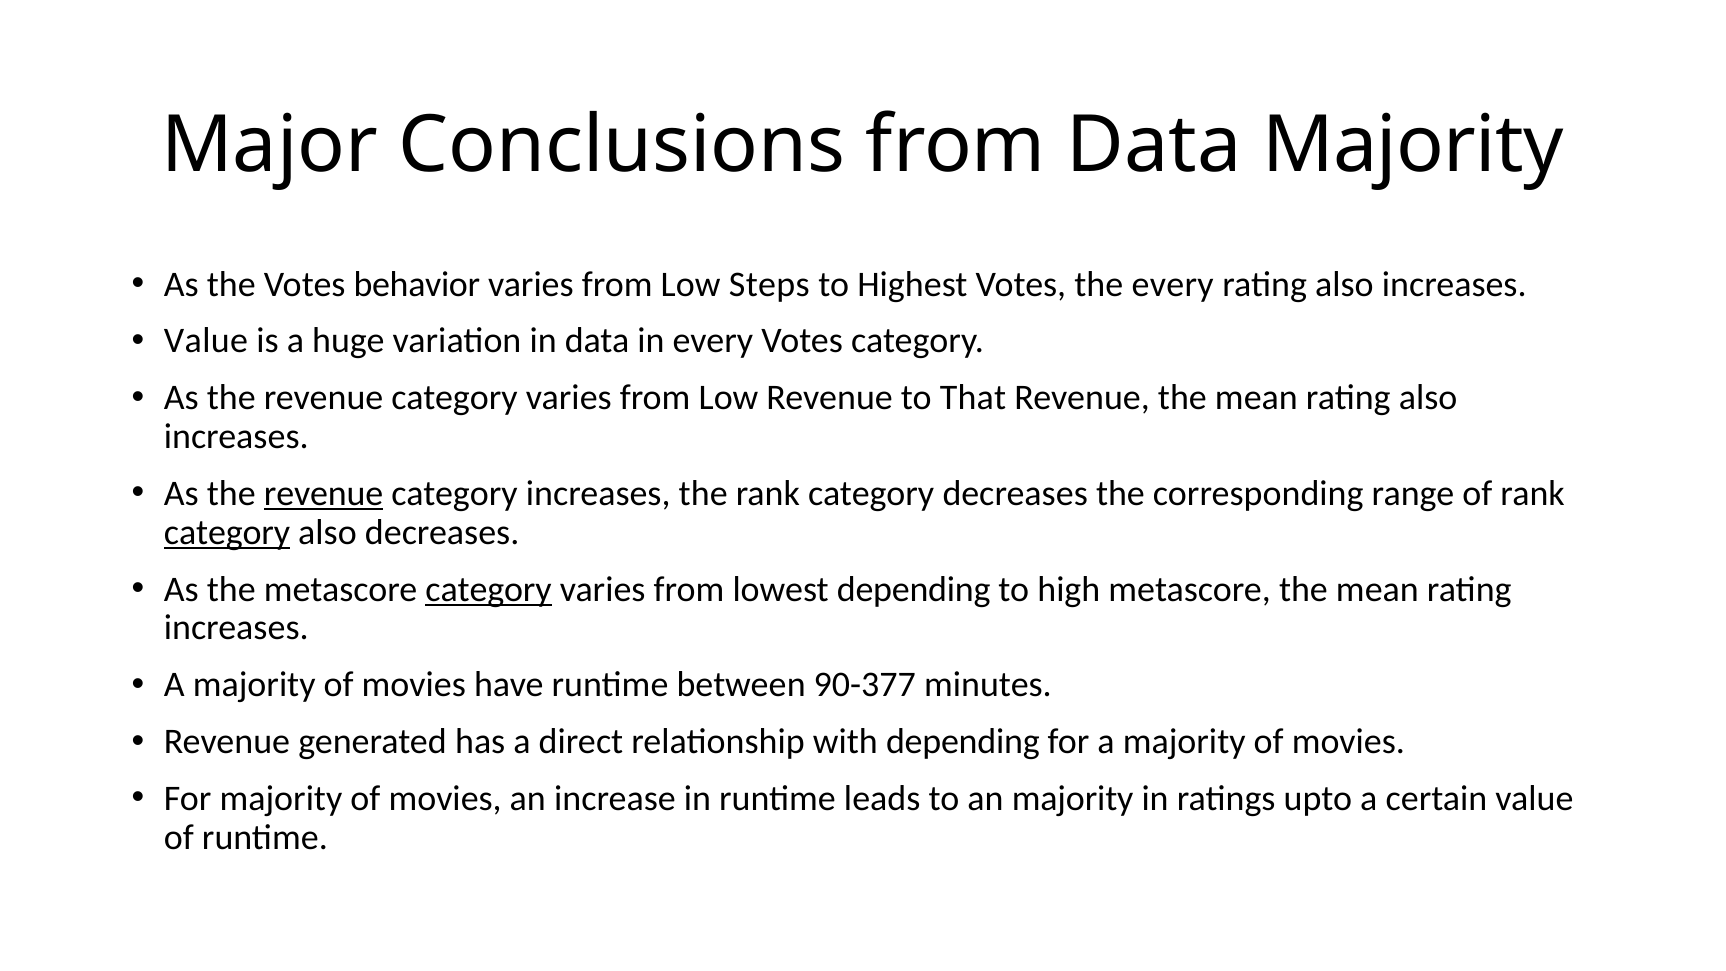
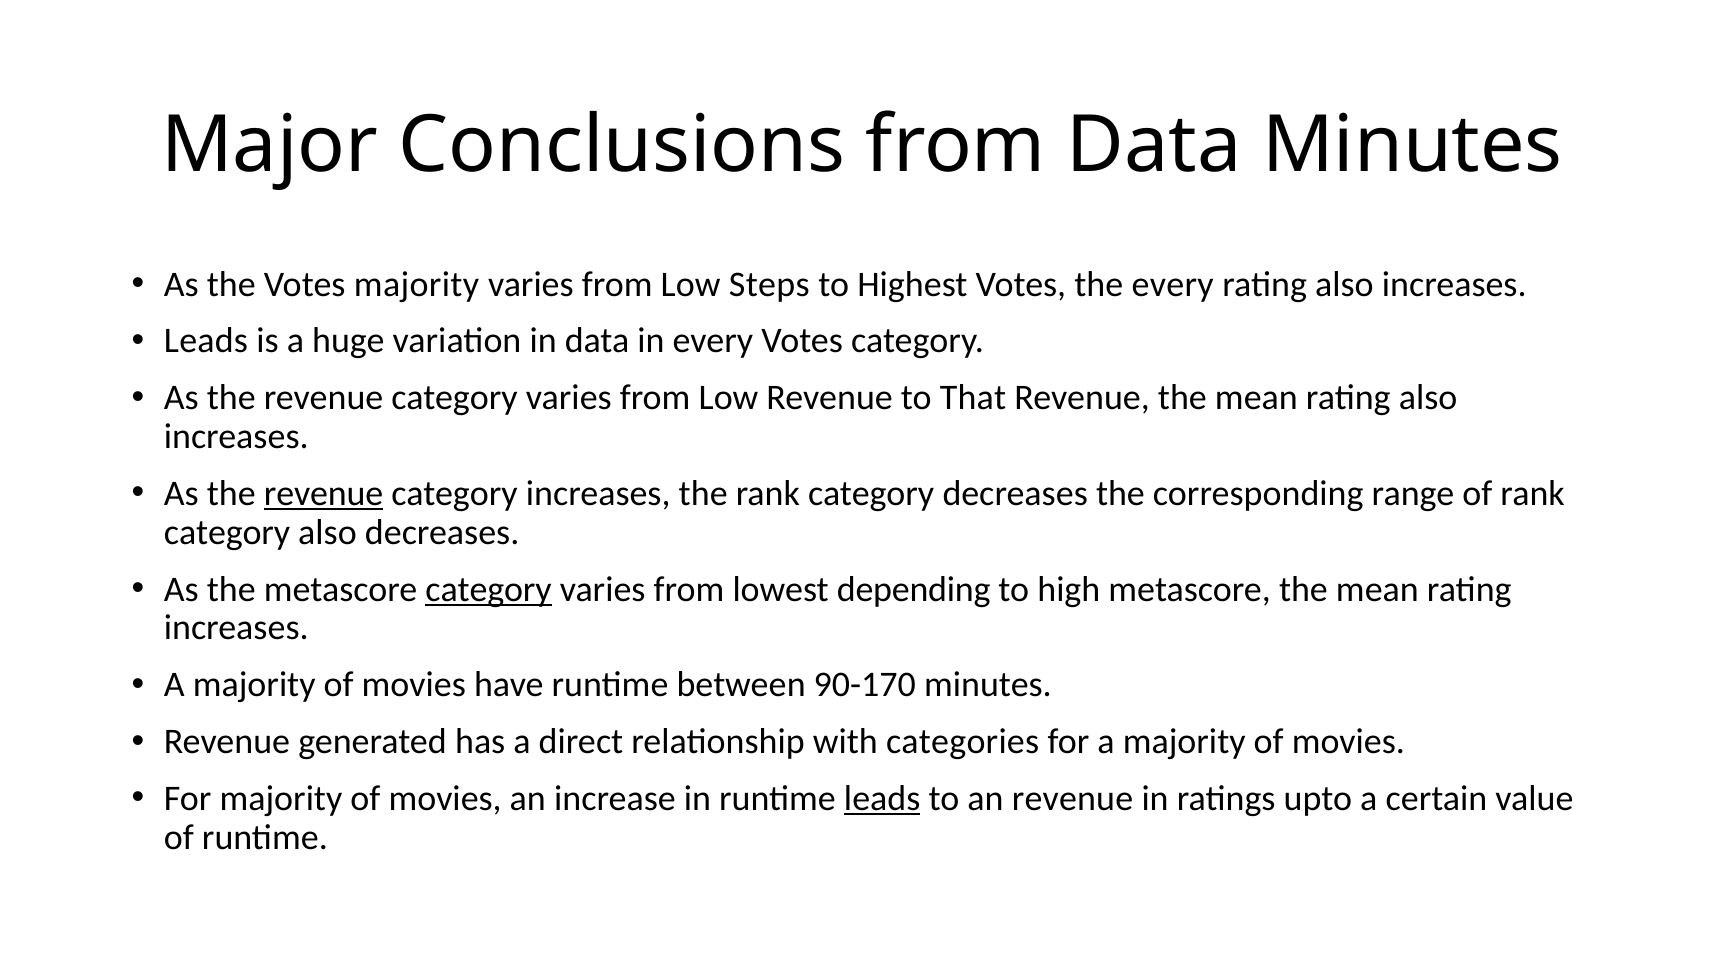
Data Majority: Majority -> Minutes (1412, 145)
Votes behavior: behavior -> majority (417, 284)
Value: Value -> Leads (206, 341)
category underline: present -> none (227, 532)
90-377: 90-377 -> 90-170 (865, 685)
with depending: depending -> categories (963, 742)
leads underline: none -> present (882, 798)
an majority: majority -> revenue (1072, 798)
